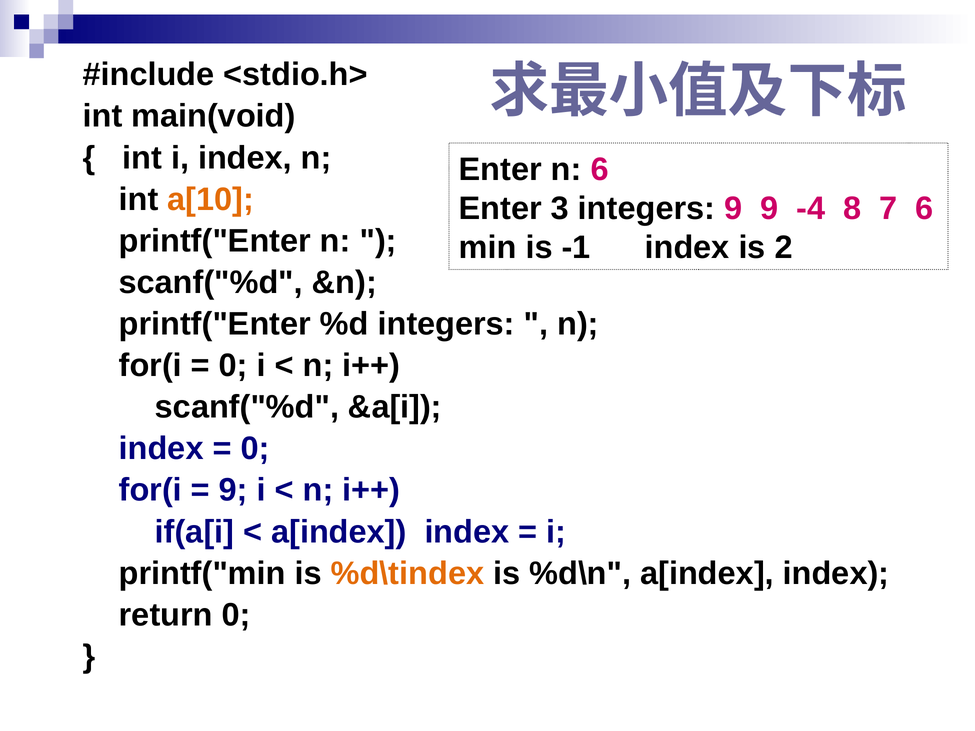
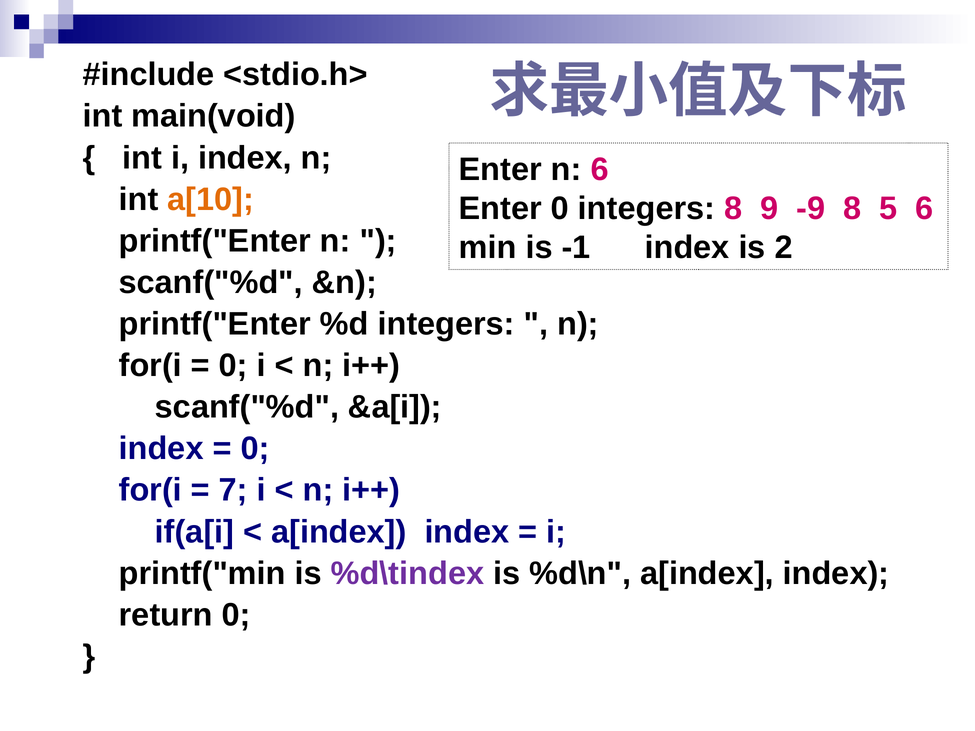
Enter 3: 3 -> 0 (560, 209)
integers 9: 9 -> 8 (733, 209)
-4: -4 -> -9 (811, 209)
7: 7 -> 5 (888, 209)
9: 9 -> 7 (233, 490)
%d\tindex colour: orange -> purple (407, 574)
